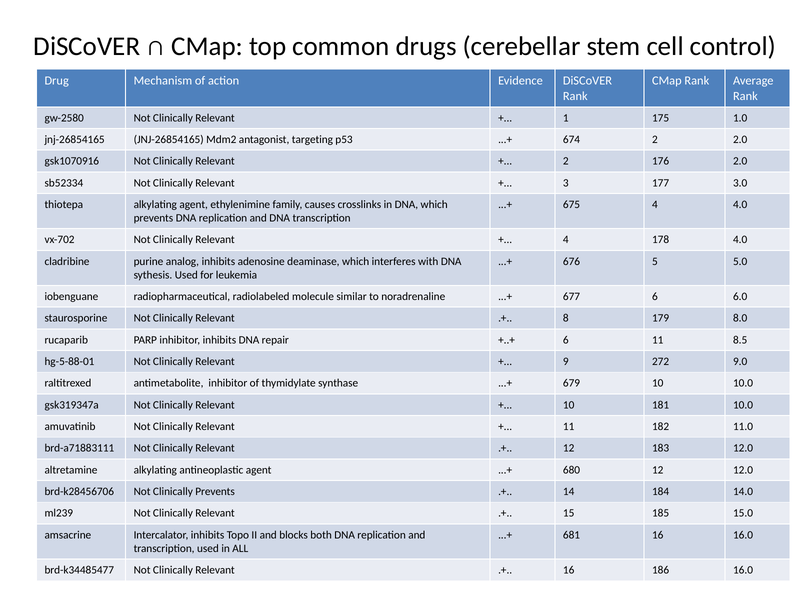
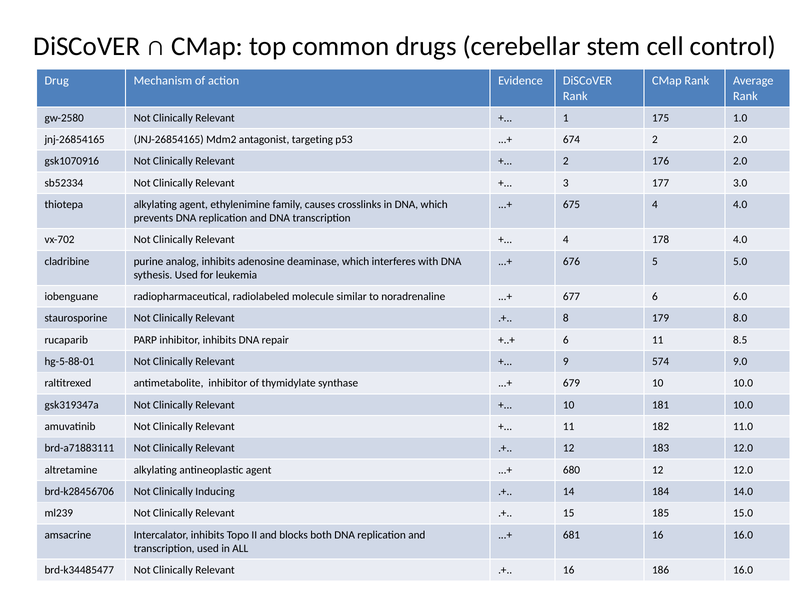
272: 272 -> 574 (661, 361)
Clinically Prevents: Prevents -> Inducing (215, 491)
